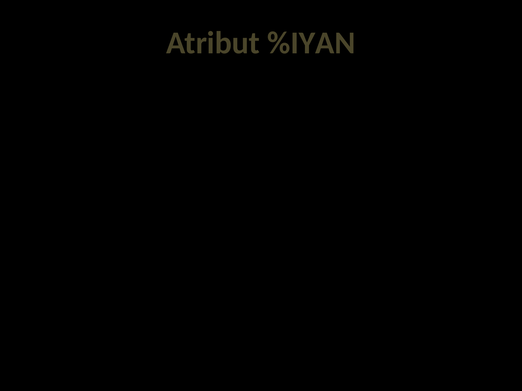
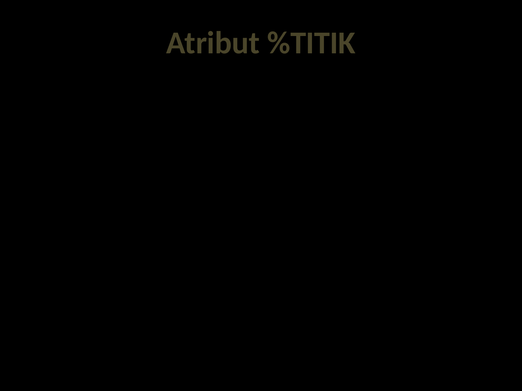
%IYAN: %IYAN -> %TITIK (311, 43)
